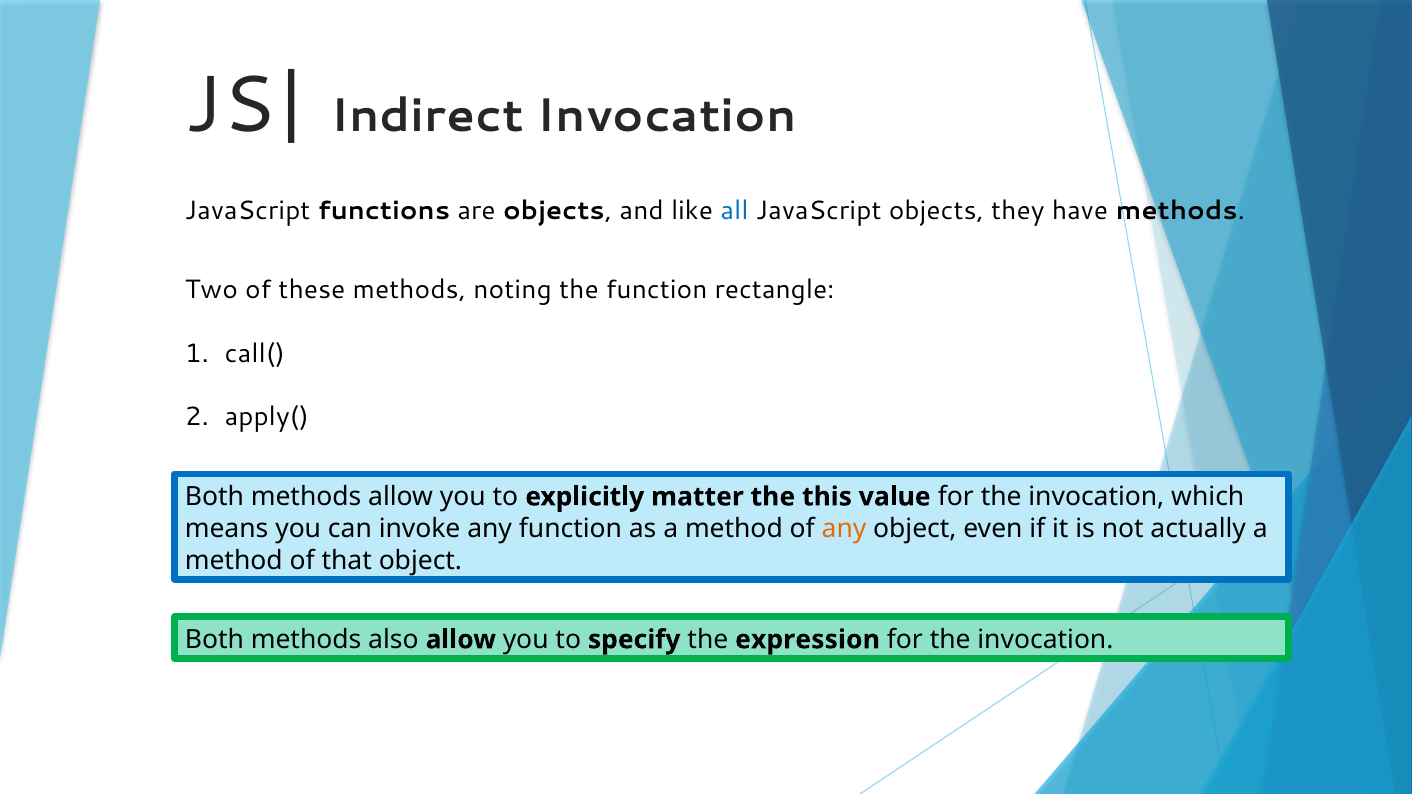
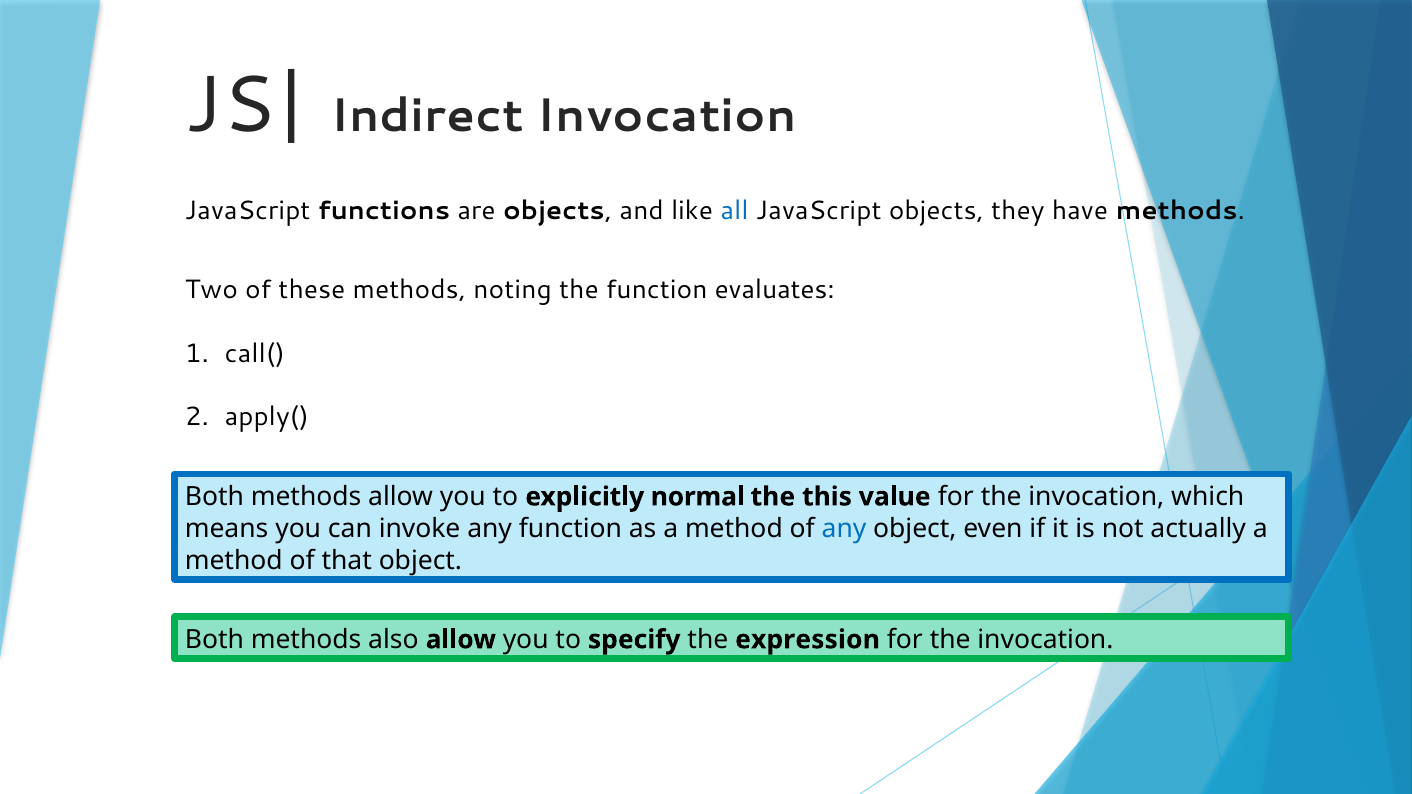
rectangle: rectangle -> evaluates (775, 290)
matter: matter -> normal (698, 497)
any colour: orange -> blue (844, 529)
